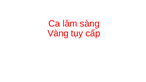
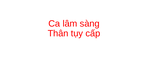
Vàng: Vàng -> Thân (58, 33)
